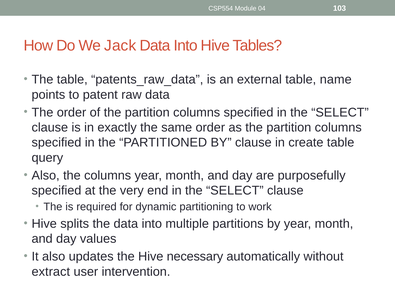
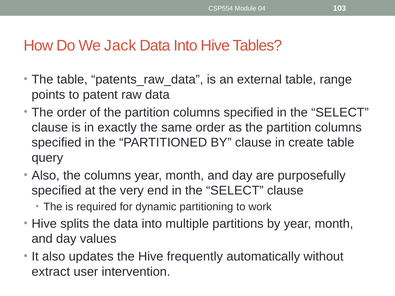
name: name -> range (336, 80)
necessary: necessary -> frequently (195, 257)
